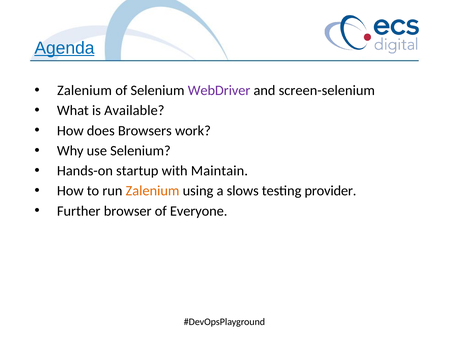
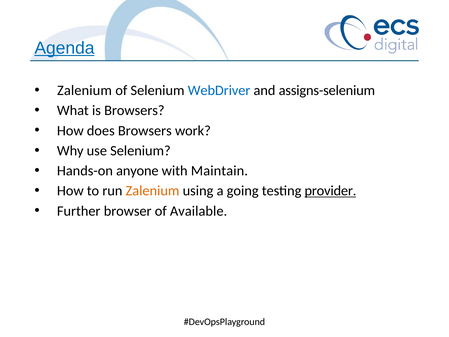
WebDriver colour: purple -> blue (219, 90)
screen-selenium: screen-selenium -> assigns-selenium (327, 90)
is Available: Available -> Browsers (134, 110)
startup: startup -> anyone (137, 171)
slows: slows -> going (243, 191)
provider underline: none -> present (330, 191)
Everyone: Everyone -> Available (199, 211)
